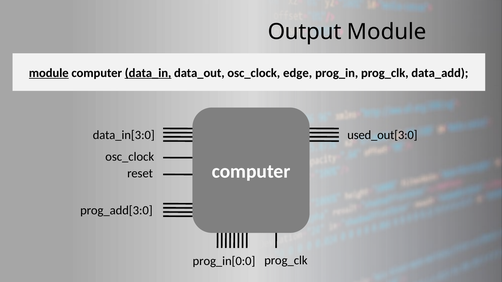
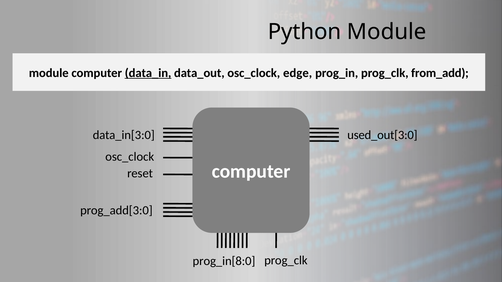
Output: Output -> Python (304, 32)
module underline: present -> none (49, 73)
data_add: data_add -> from_add (440, 73)
prog_in[0:0: prog_in[0:0 -> prog_in[8:0 (224, 261)
